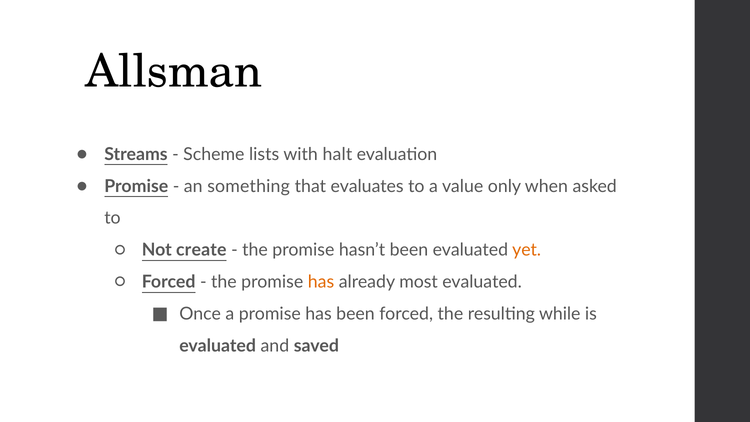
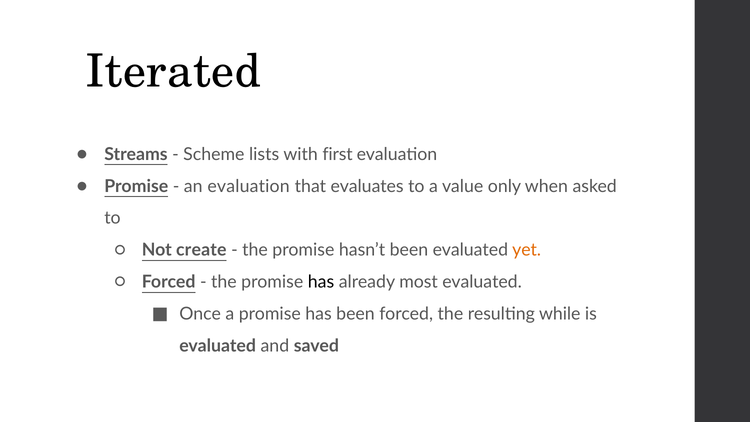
Allsman: Allsman -> Iterated (173, 72)
halt: halt -> first (338, 154)
an something: something -> evaluation (249, 186)
has colour: orange -> black (321, 282)
